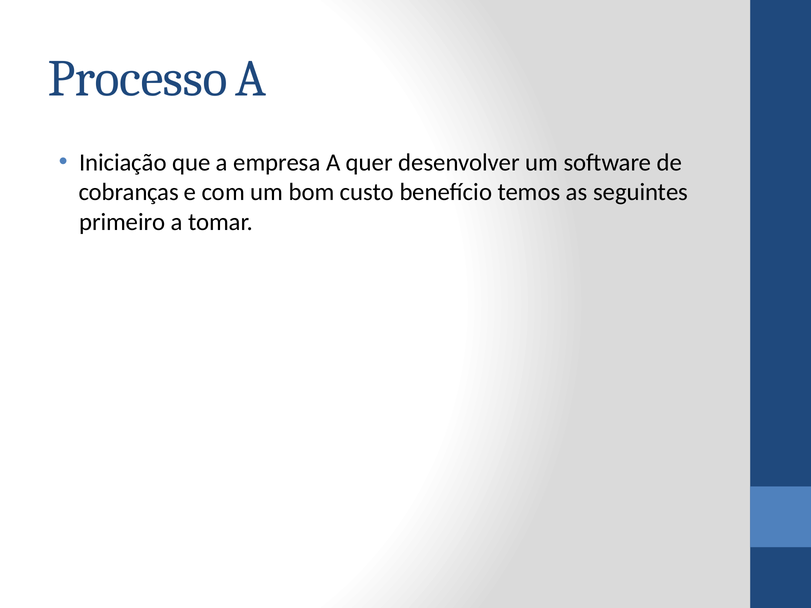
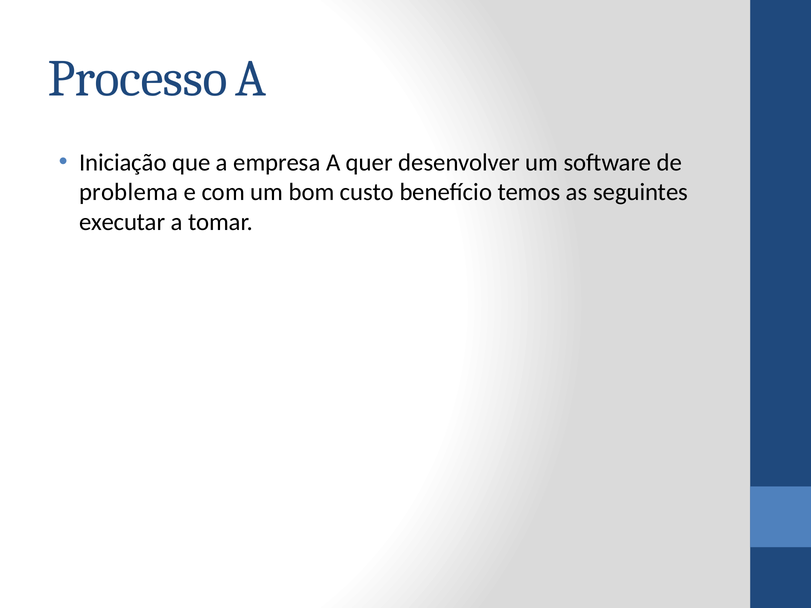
cobranças: cobranças -> problema (129, 192)
primeiro: primeiro -> executar (122, 222)
